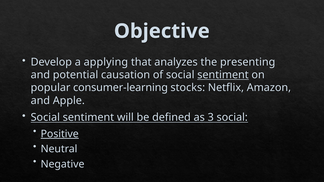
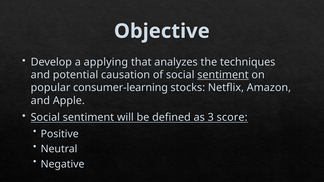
presenting: presenting -> techniques (248, 62)
3 social: social -> score (232, 117)
Positive underline: present -> none (60, 134)
